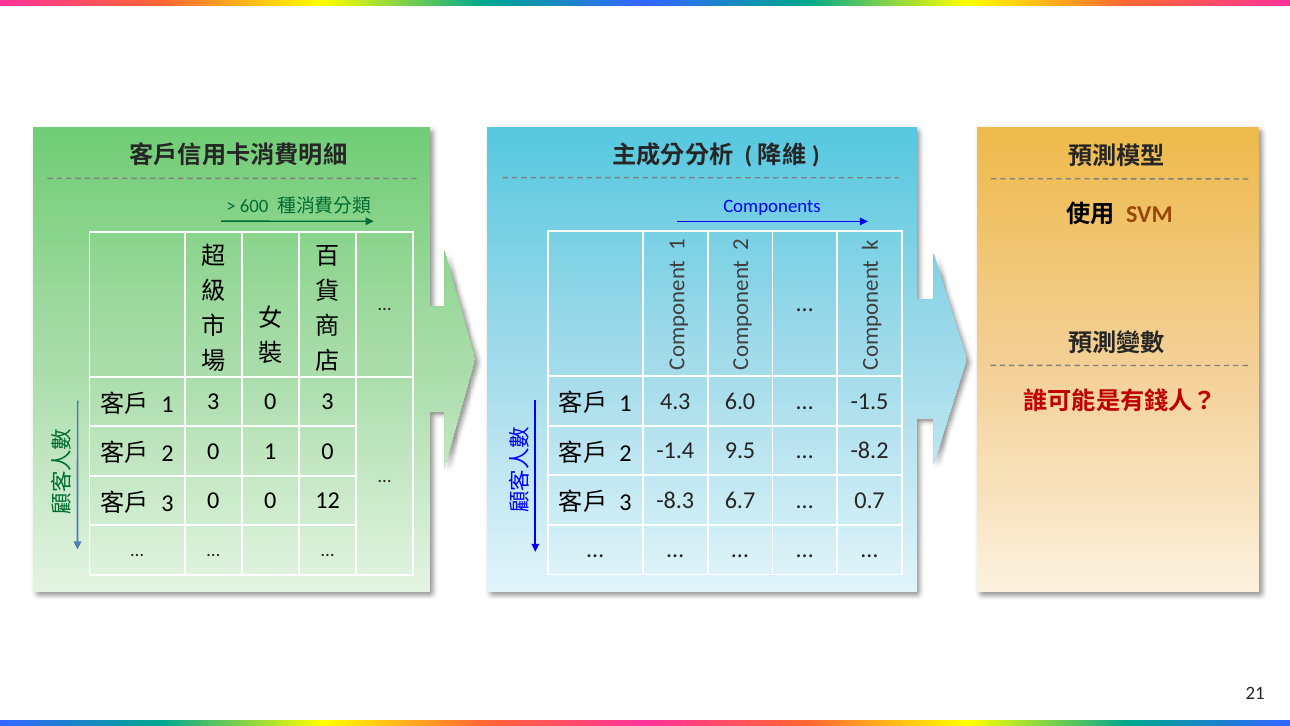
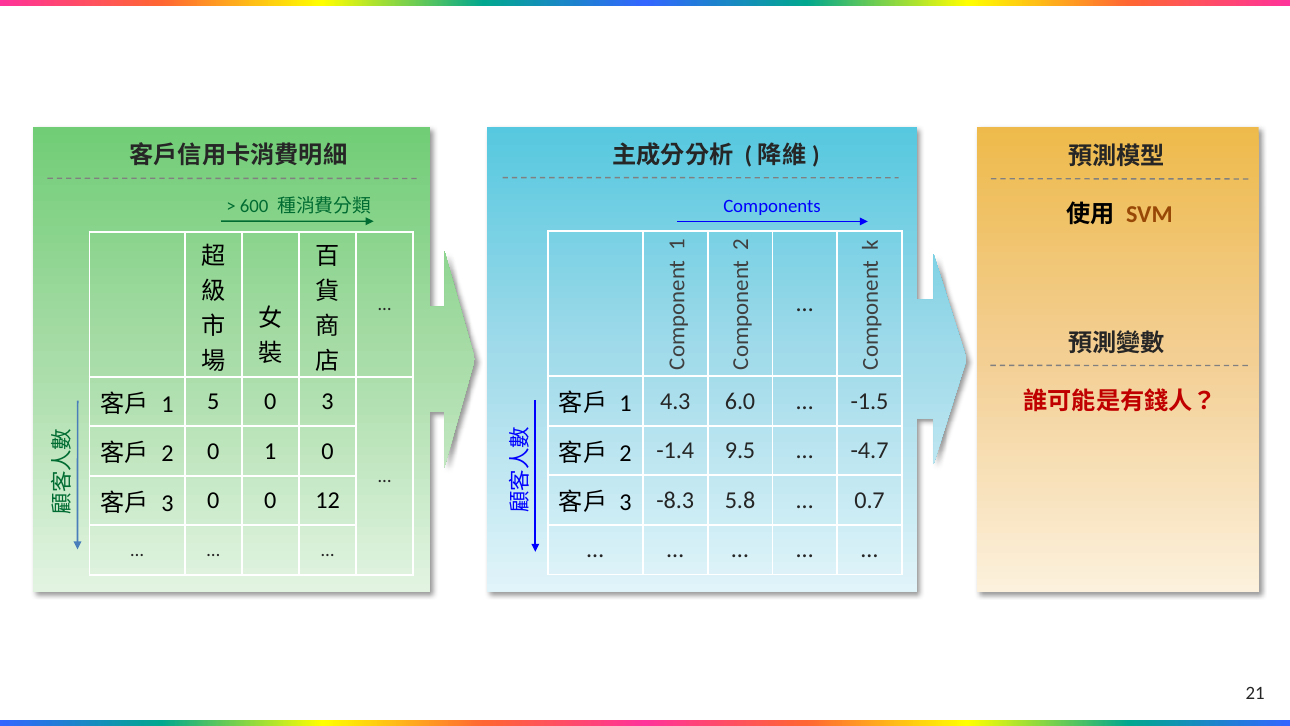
1 3: 3 -> 5 (213, 402)
-8.2: -8.2 -> -4.7 (870, 451)
6.7: 6.7 -> 5.8 (740, 500)
